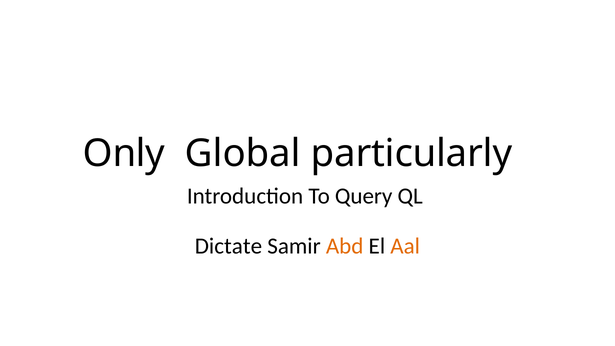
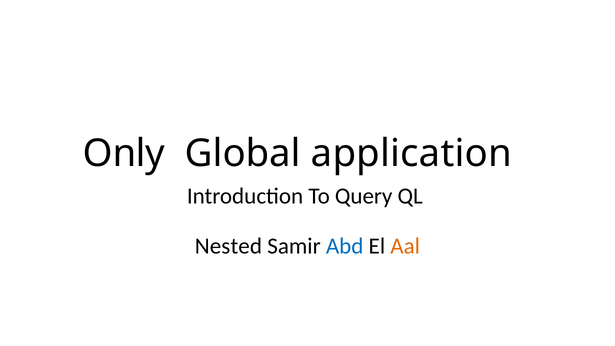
particularly: particularly -> application (411, 154)
Dictate: Dictate -> Nested (228, 246)
Abd colour: orange -> blue (345, 246)
